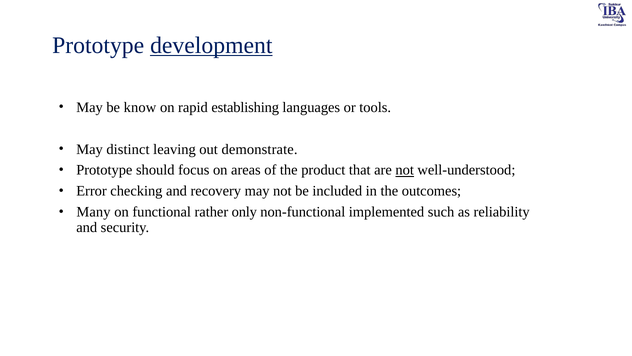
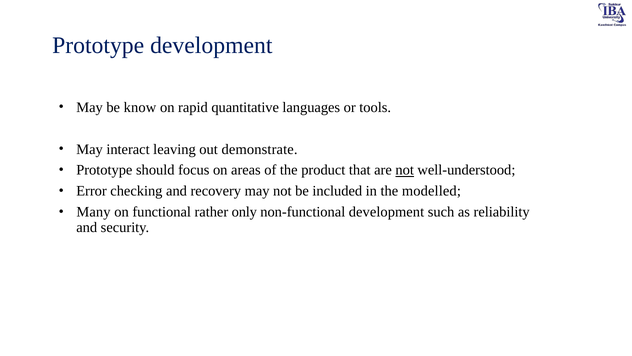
development underline: present -> none (211, 45)
establishing: establishing -> quantitative (245, 107)
distinct: distinct -> interact (128, 149)
outcomes: outcomes -> modelled (431, 191)
non-functional implemented: implemented -> development (386, 212)
